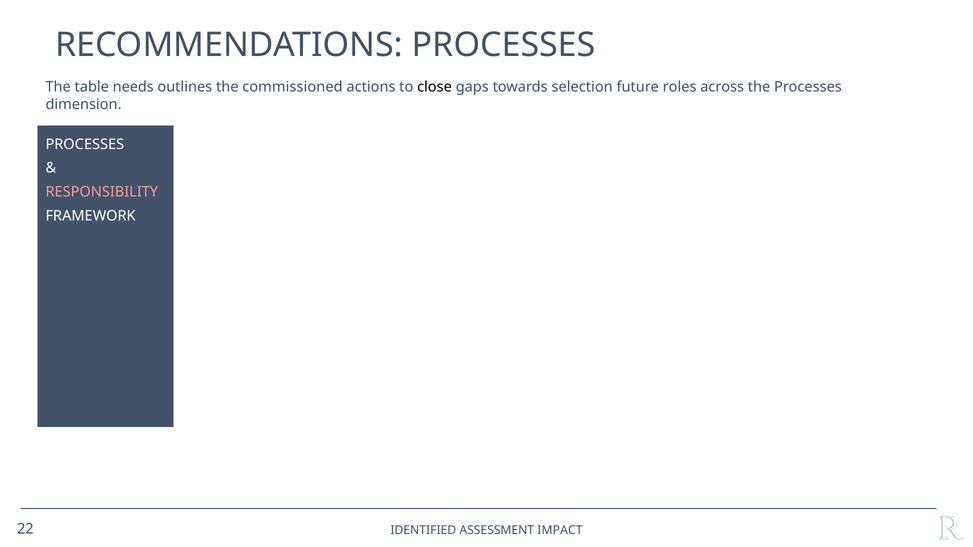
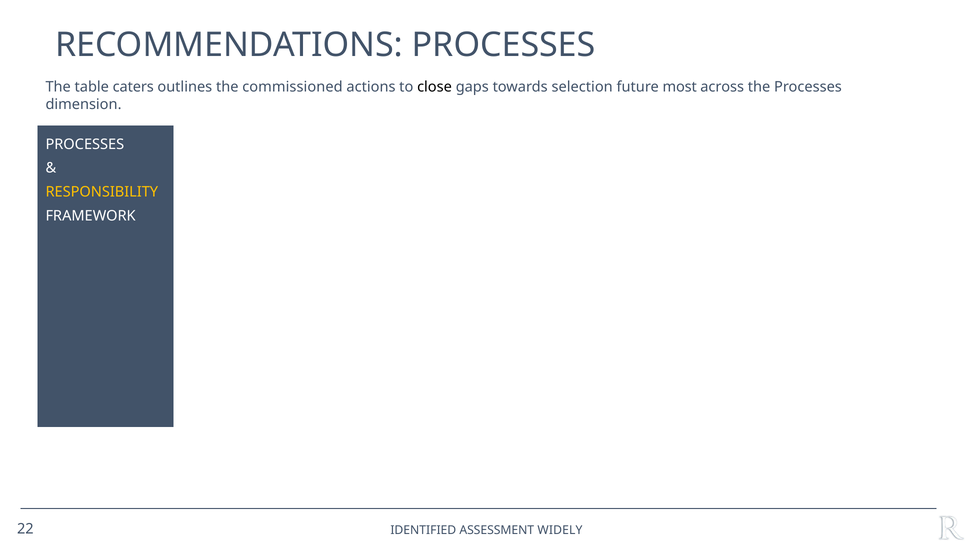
needs: needs -> caters (133, 87)
roles: roles -> most (680, 87)
RESPONSIBILITY colour: pink -> yellow (102, 192)
IMPACT: IMPACT -> WIDELY (560, 530)
